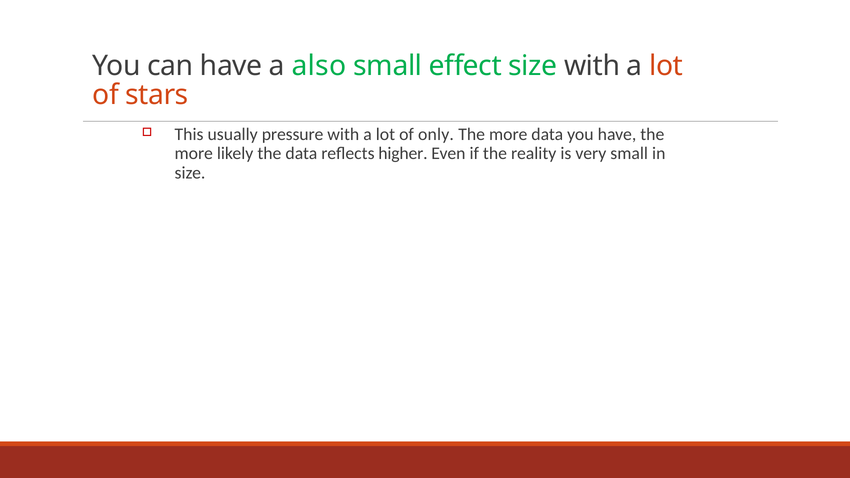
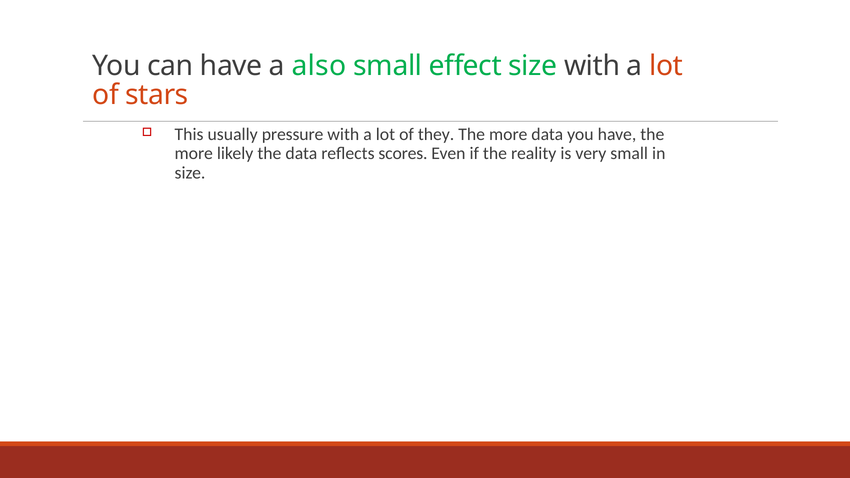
only: only -> they (436, 135)
higher: higher -> scores (403, 154)
